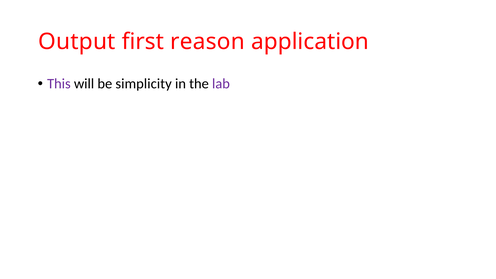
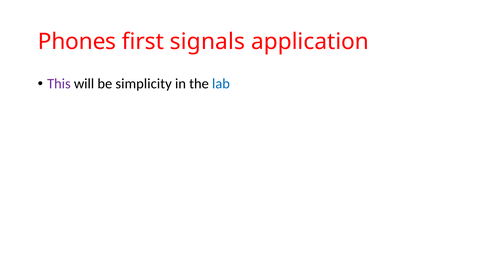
Output: Output -> Phones (77, 42)
reason: reason -> signals (207, 42)
lab colour: purple -> blue (221, 84)
